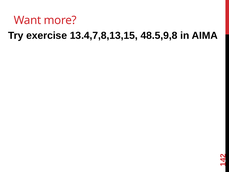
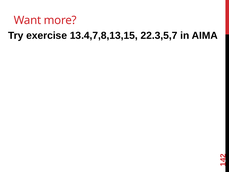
48.5,9,8: 48.5,9,8 -> 22.3,5,7 (159, 36)
